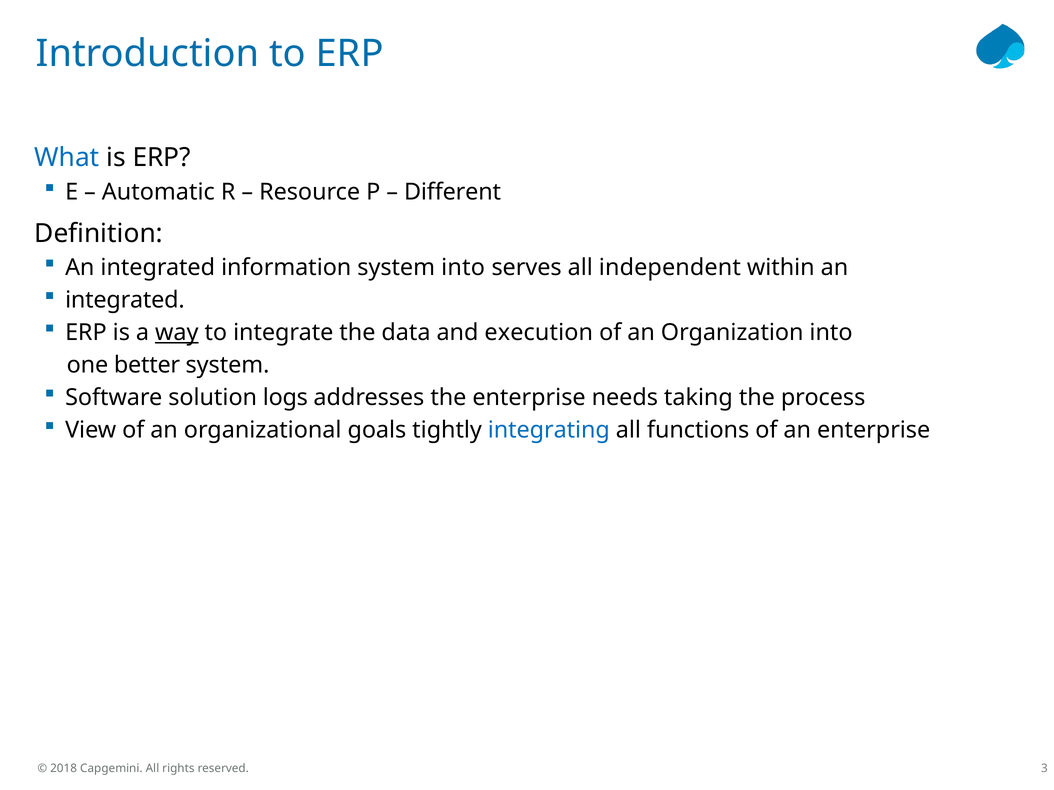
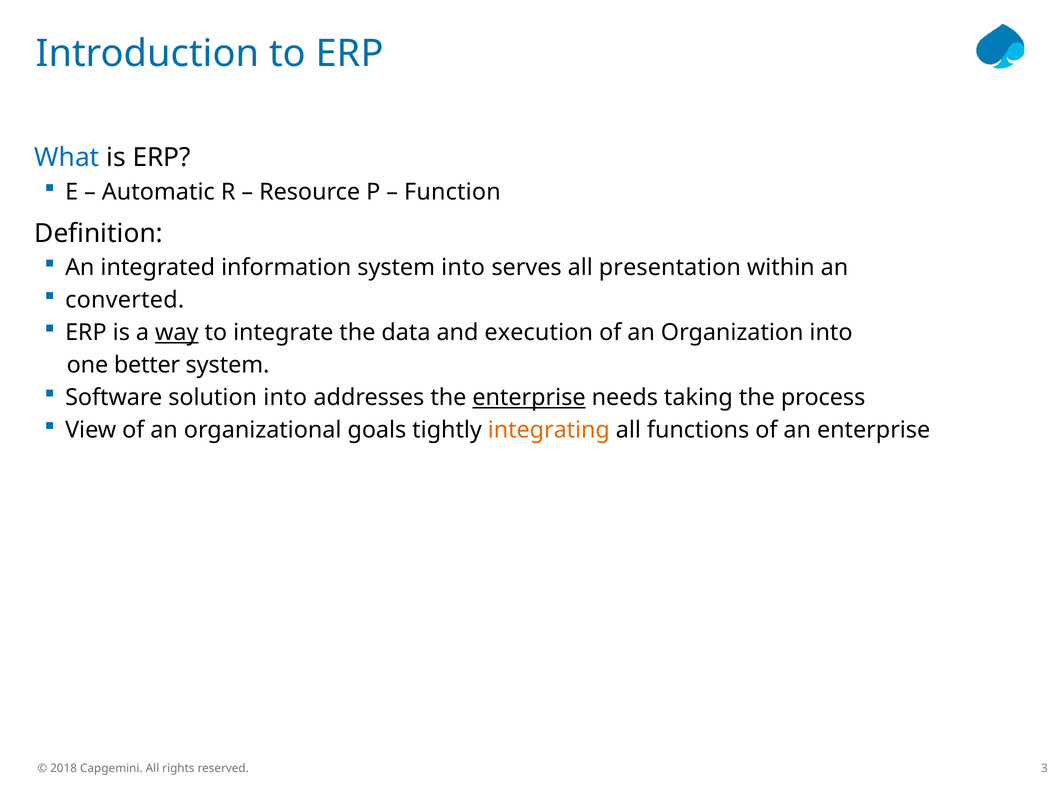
Different: Different -> Function (452, 192)
independent: independent -> presentation (670, 268)
integrated: integrated -> converted (125, 300)
solution logs: logs -> into (285, 398)
enterprise underline: none -> present (529, 398)
integrating colour: blue -> orange (549, 431)
